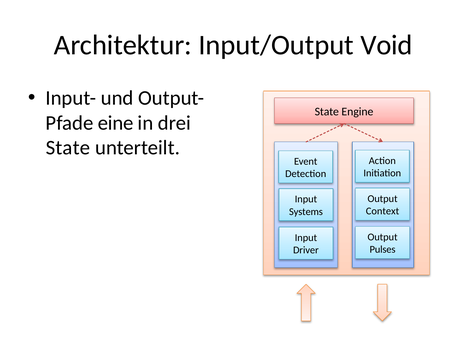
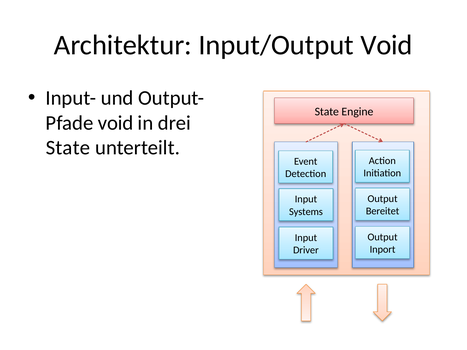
eine: eine -> void (116, 123)
Context: Context -> Bereitet (383, 211)
Pulses: Pulses -> Inport (383, 250)
